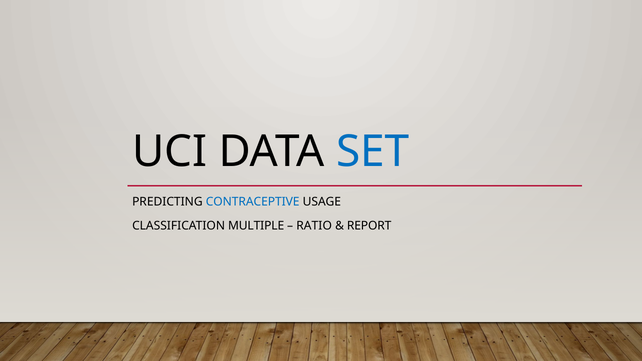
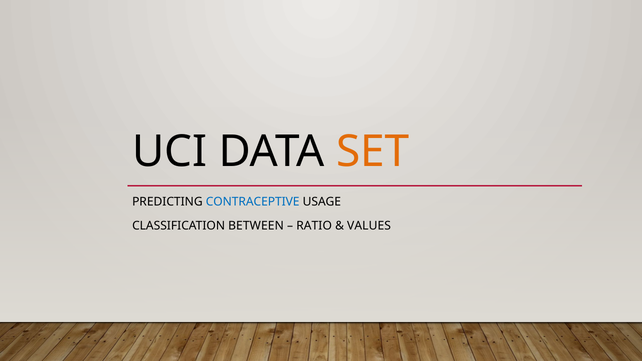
SET colour: blue -> orange (373, 152)
MULTIPLE: MULTIPLE -> BETWEEN (256, 226)
REPORT: REPORT -> VALUES (369, 226)
